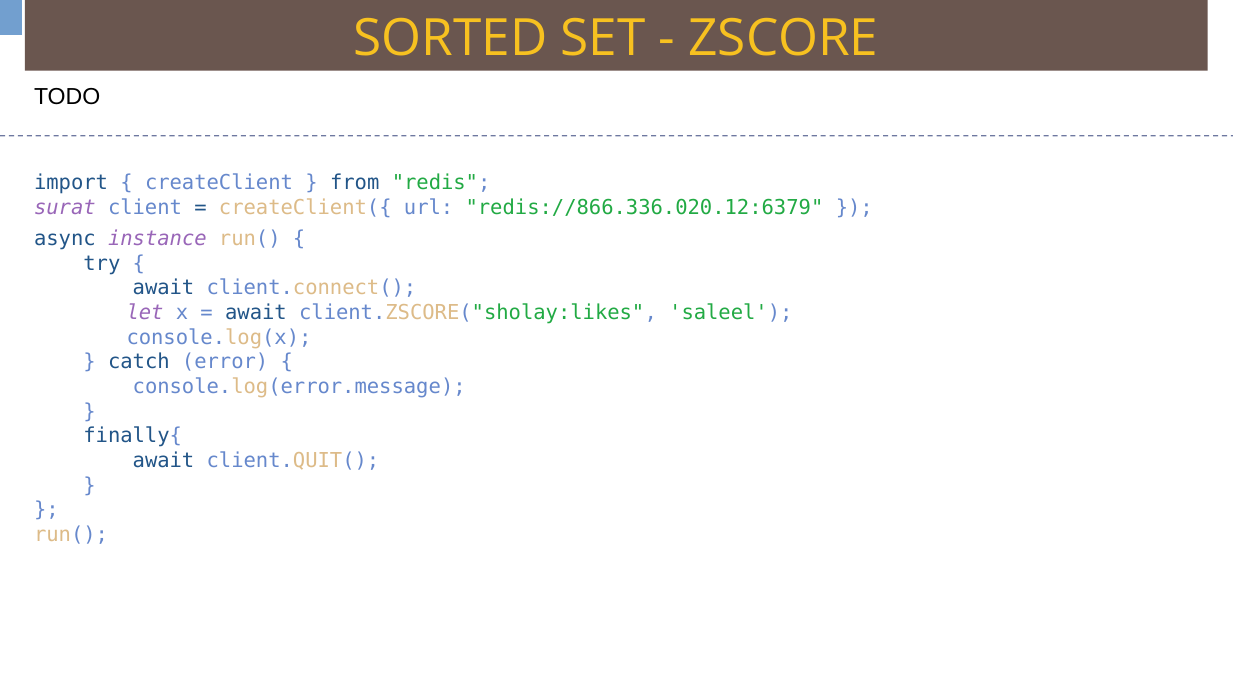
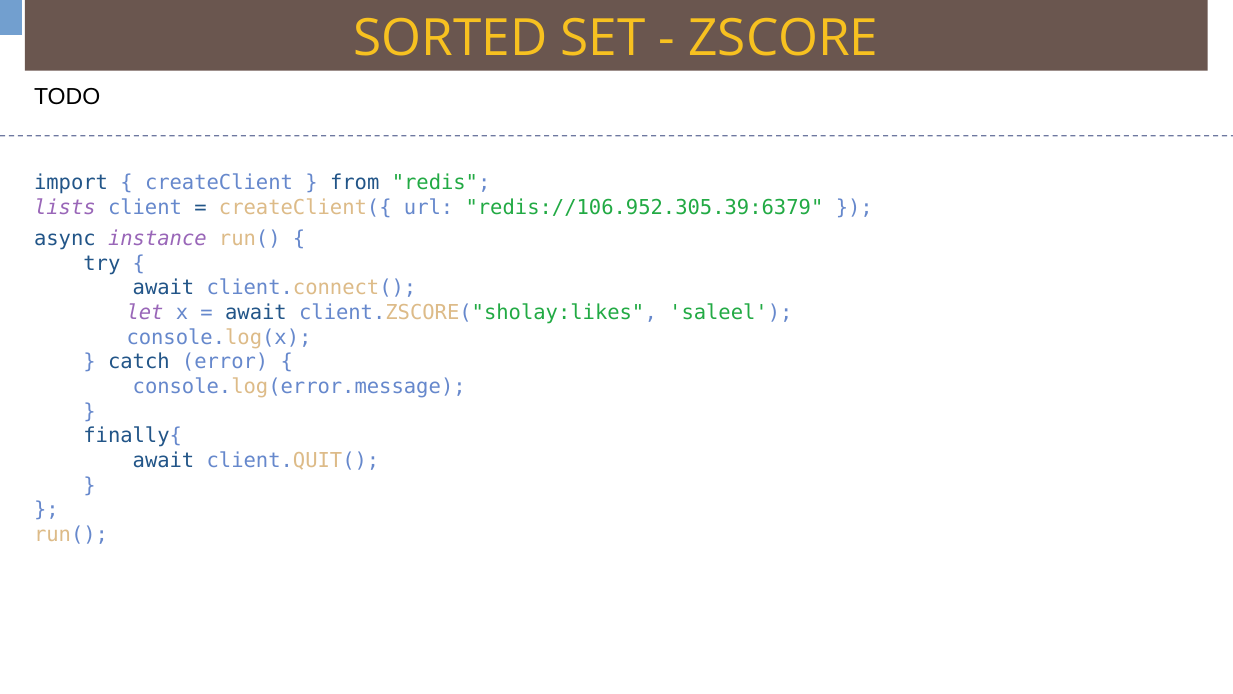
surat: surat -> lists (65, 208)
redis://866.336.020.12:6379: redis://866.336.020.12:6379 -> redis://106.952.305.39:6379 (644, 208)
